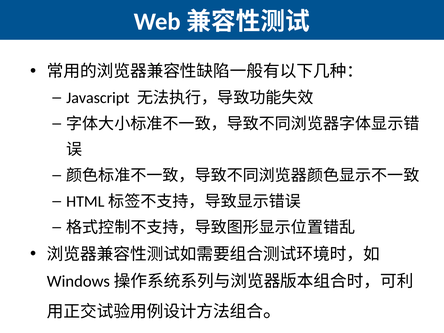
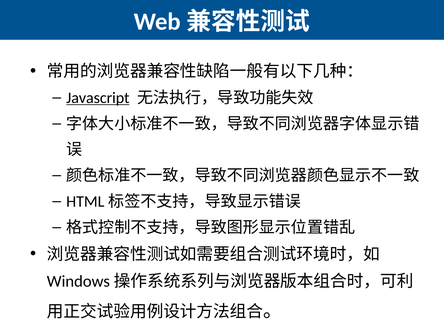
Javascript underline: none -> present (98, 98)
